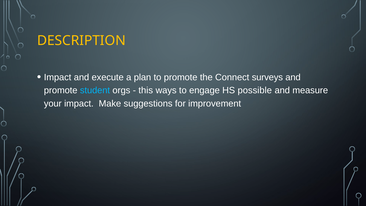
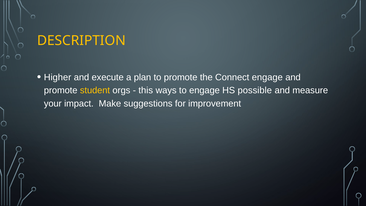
Impact: Impact -> Higher (58, 77)
Connect surveys: surveys -> engage (267, 77)
student colour: light blue -> yellow (95, 90)
